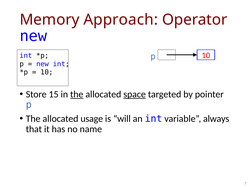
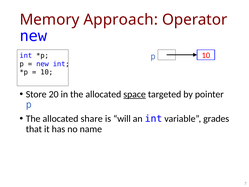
15: 15 -> 20 (54, 94)
the underline: present -> none (77, 94)
usage: usage -> share (92, 119)
always: always -> grades (216, 119)
